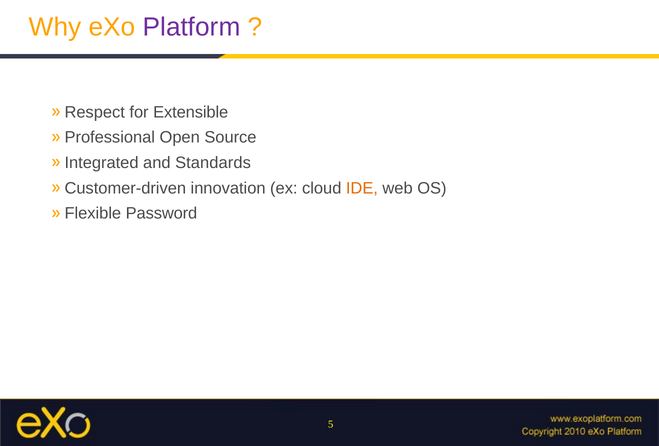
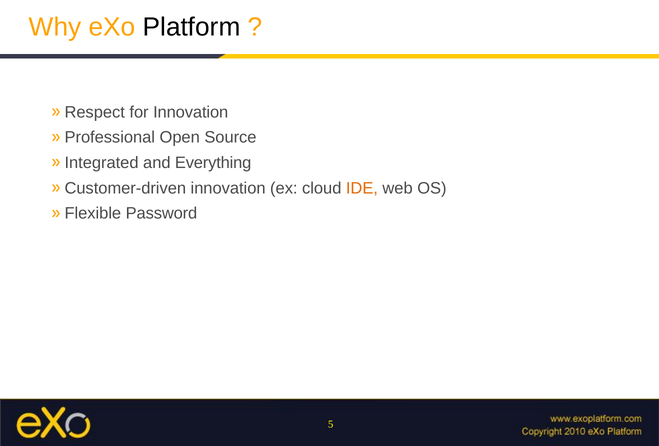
Platform colour: purple -> black (192, 27)
for Extensible: Extensible -> Innovation (191, 112)
Standards: Standards -> Everything (213, 163)
